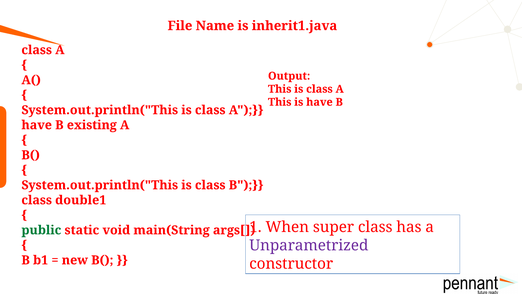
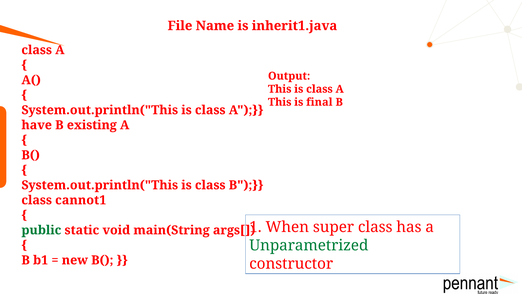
is have: have -> final (319, 102)
double1: double1 -> cannot1 (81, 200)
Unparametrized colour: purple -> green (309, 245)
